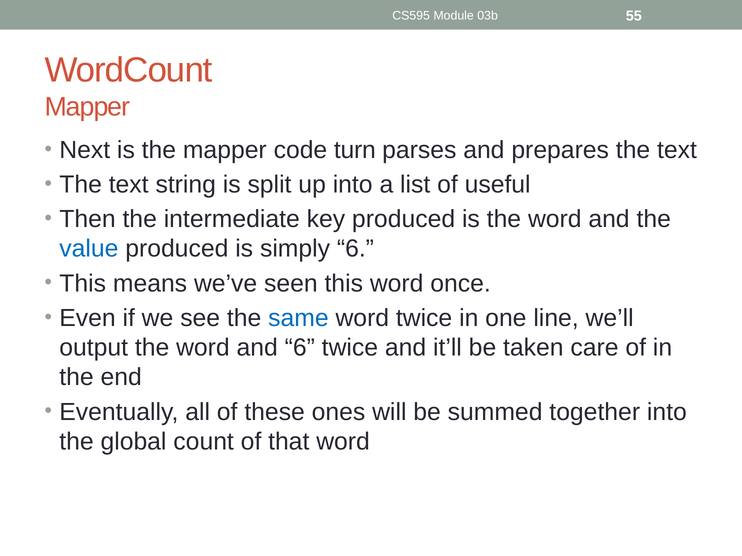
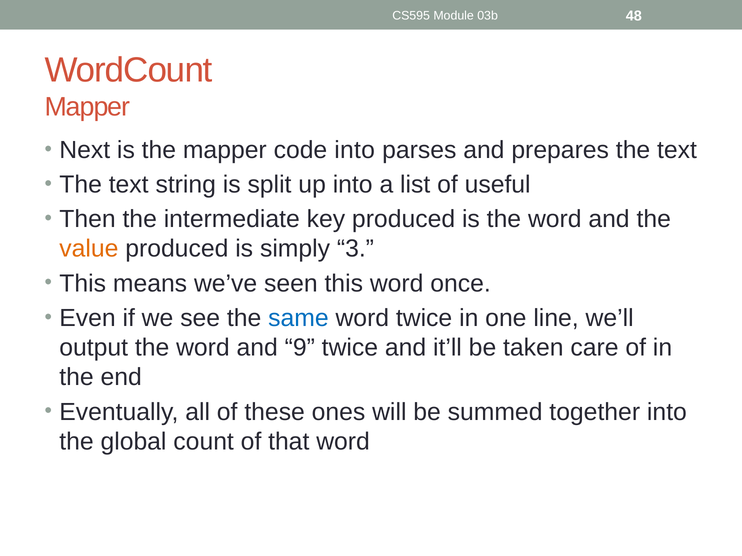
55: 55 -> 48 (634, 16)
code turn: turn -> into (355, 150)
value colour: blue -> orange (89, 249)
simply 6: 6 -> 3 (355, 249)
and 6: 6 -> 9 (300, 348)
